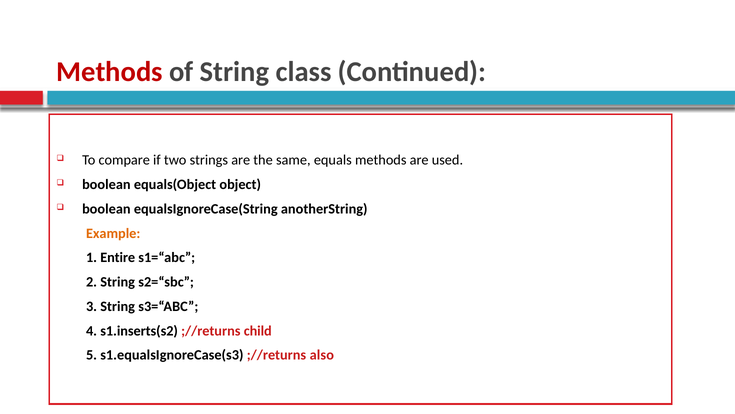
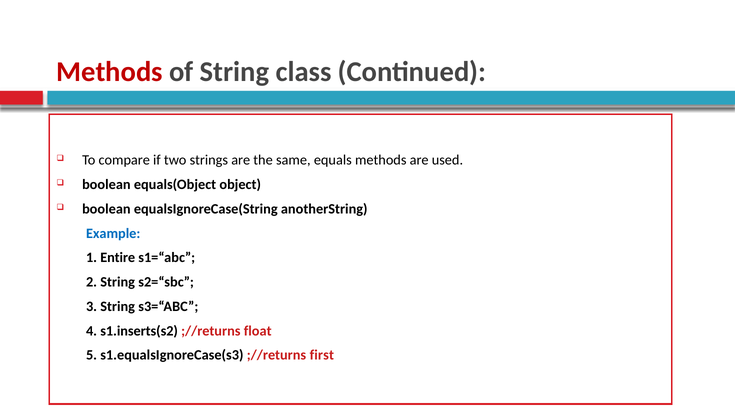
Example colour: orange -> blue (113, 233)
child: child -> float (258, 330)
also: also -> first (322, 355)
